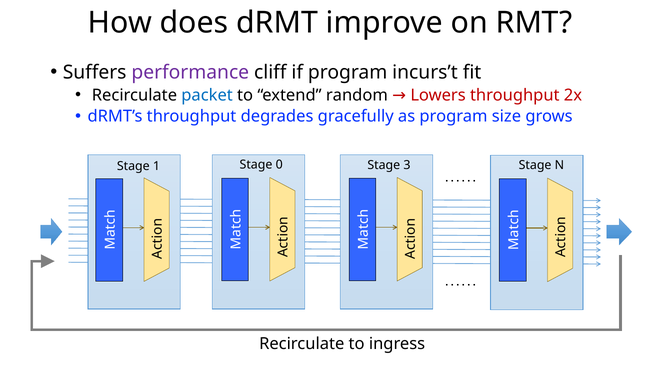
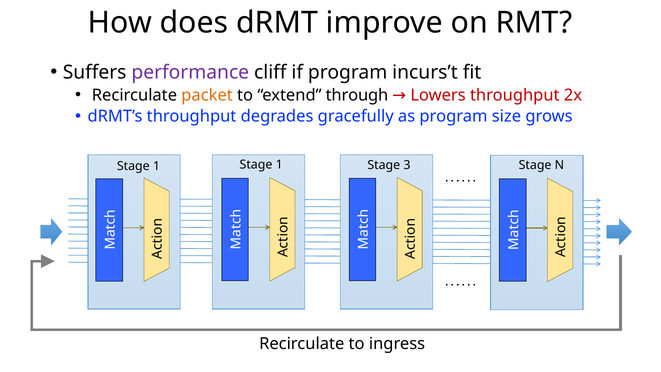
packet colour: blue -> orange (207, 95)
random: random -> through (357, 95)
1 Stage 0: 0 -> 1 (279, 165)
